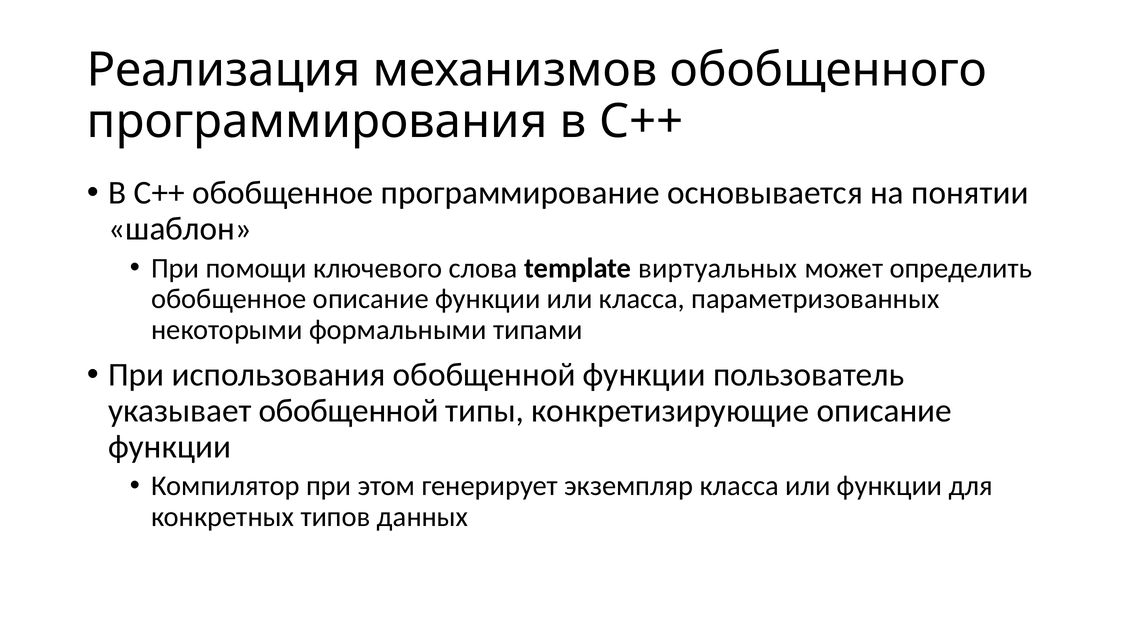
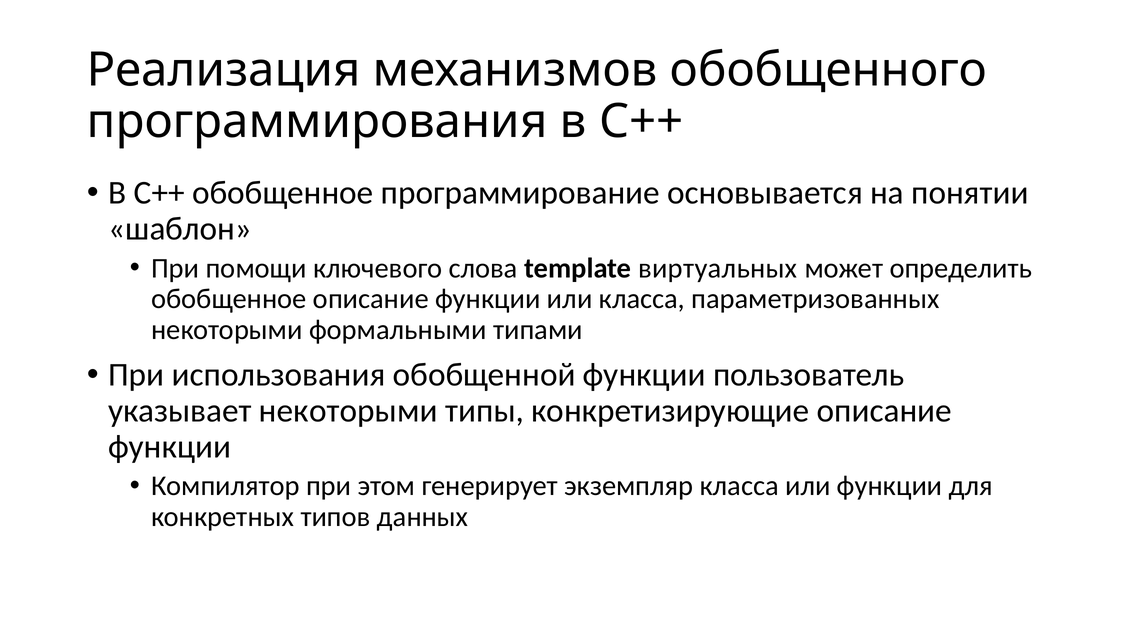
указывает обобщенной: обобщенной -> некоторыми (348, 411)
